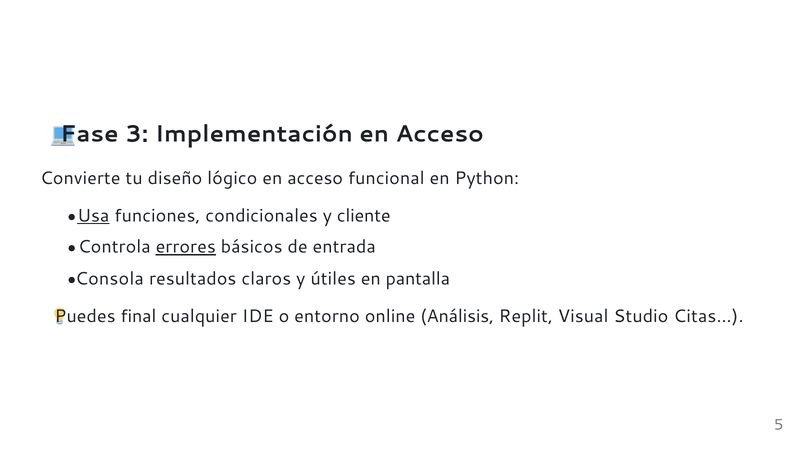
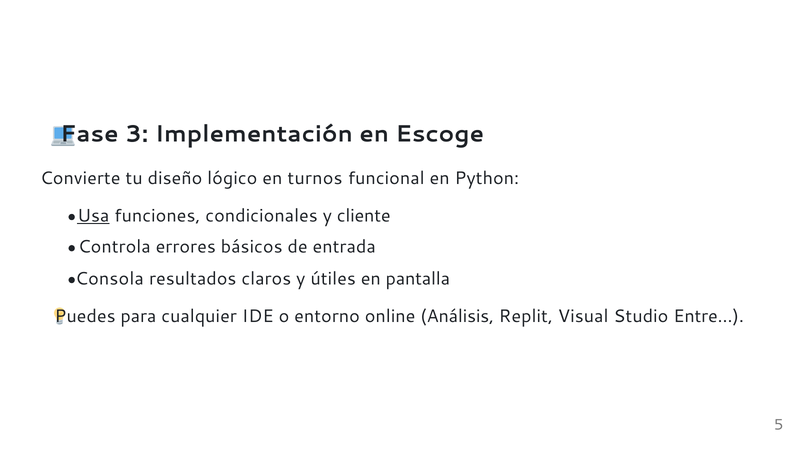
Implementación en Acceso: Acceso -> Escoge (440, 134)
lógico en acceso: acceso -> turnos (315, 178)
errores underline: present -> none (186, 247)
final: final -> para (138, 316)
Citas…: Citas… -> Entre… (709, 316)
